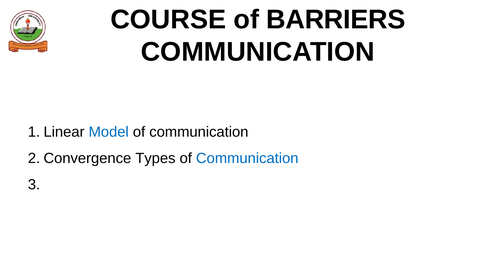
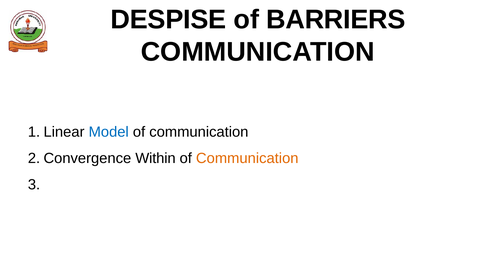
COURSE: COURSE -> DESPISE (168, 19)
Types: Types -> Within (156, 159)
Communication colour: blue -> orange (247, 159)
